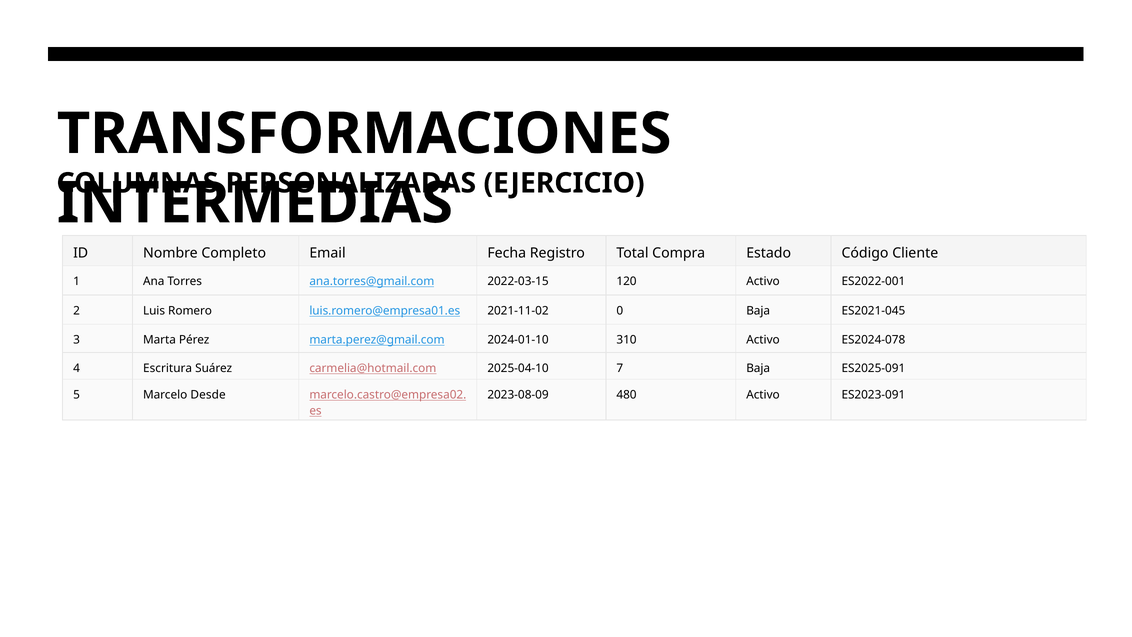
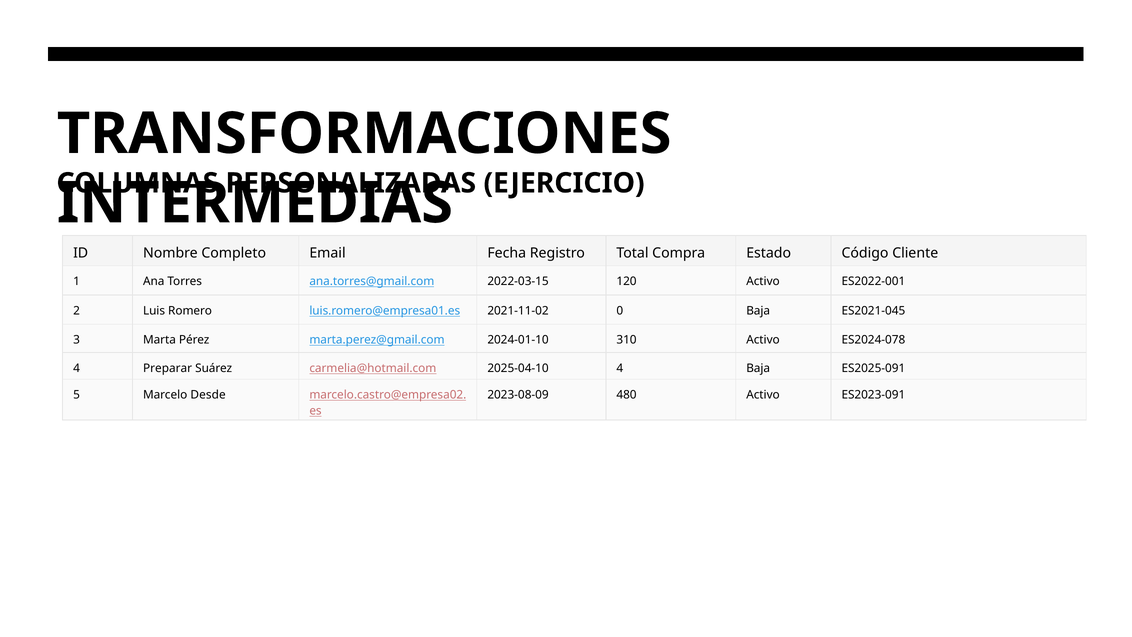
Escritura: Escritura -> Preparar (168, 368)
2025-04-10 7: 7 -> 4 (620, 368)
